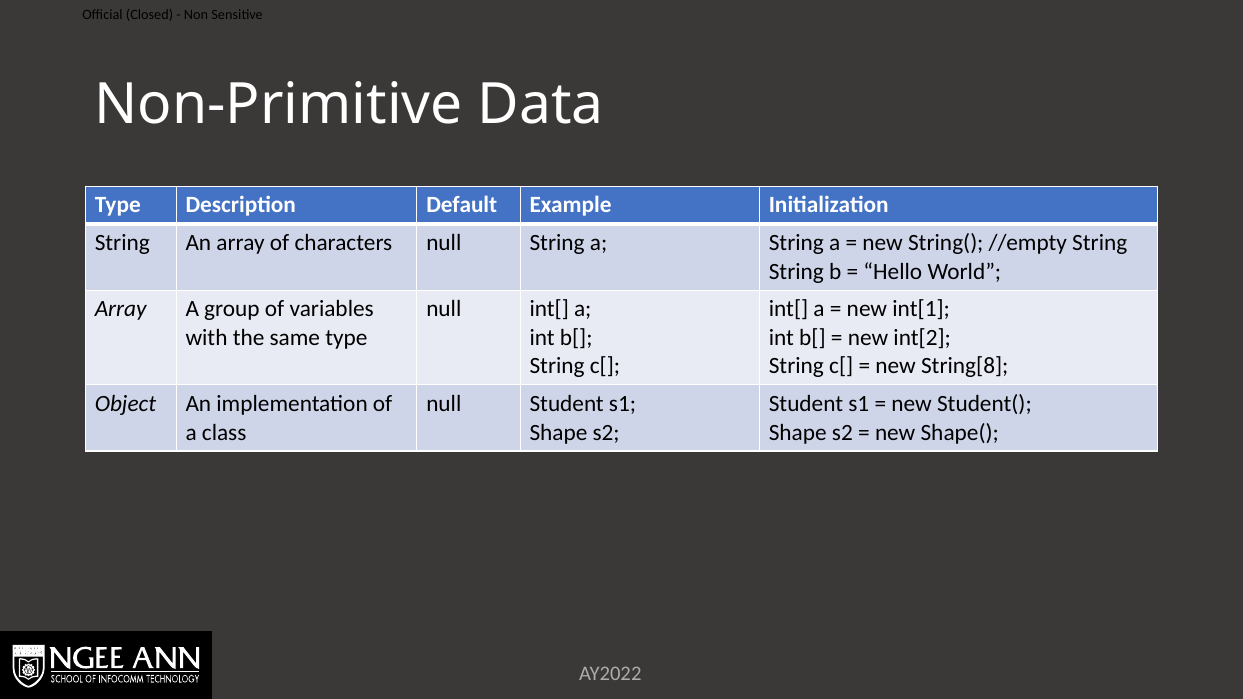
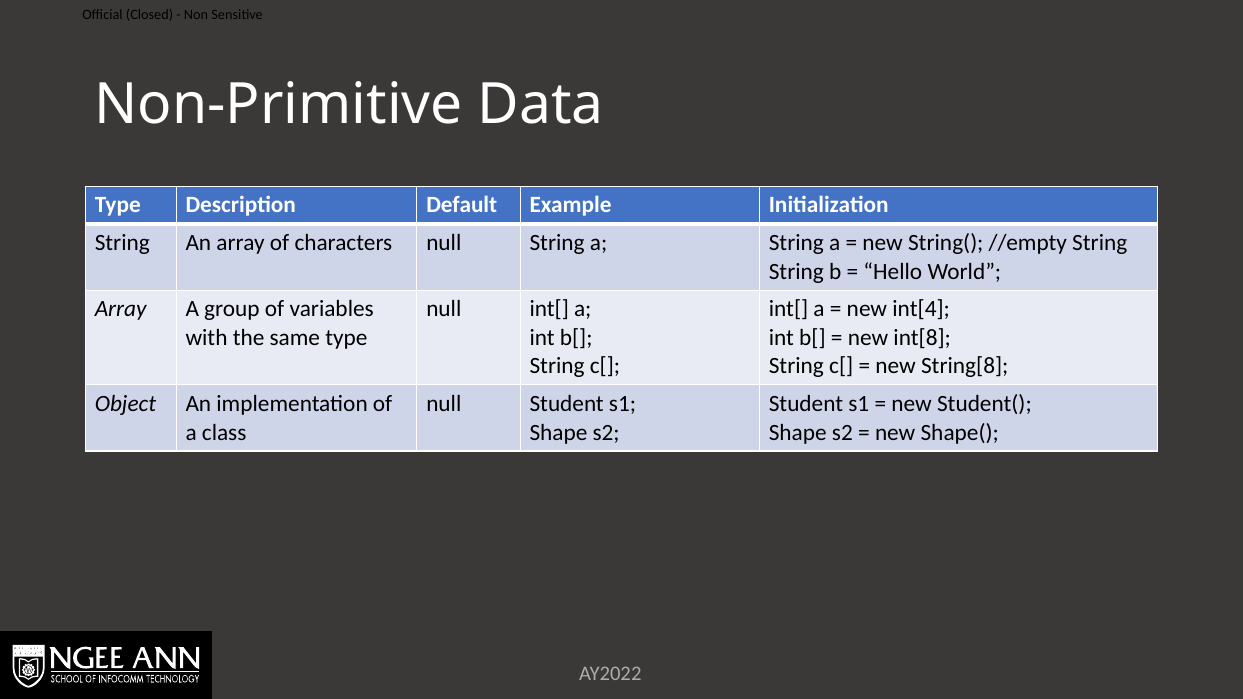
int[1: int[1 -> int[4 (921, 309)
int[2: int[2 -> int[8 (922, 338)
